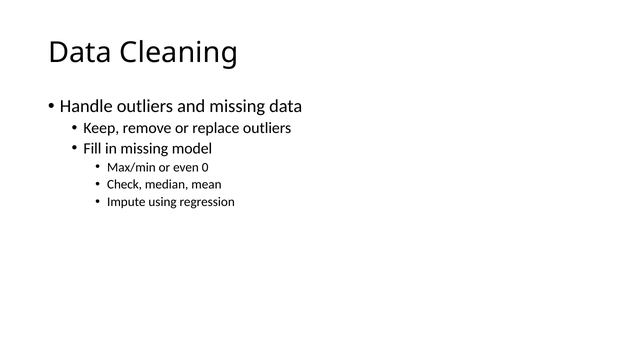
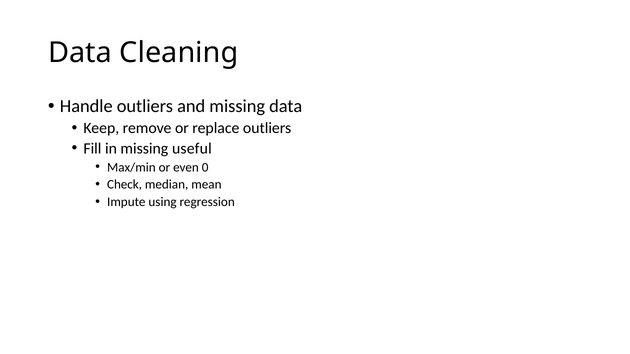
model: model -> useful (192, 149)
